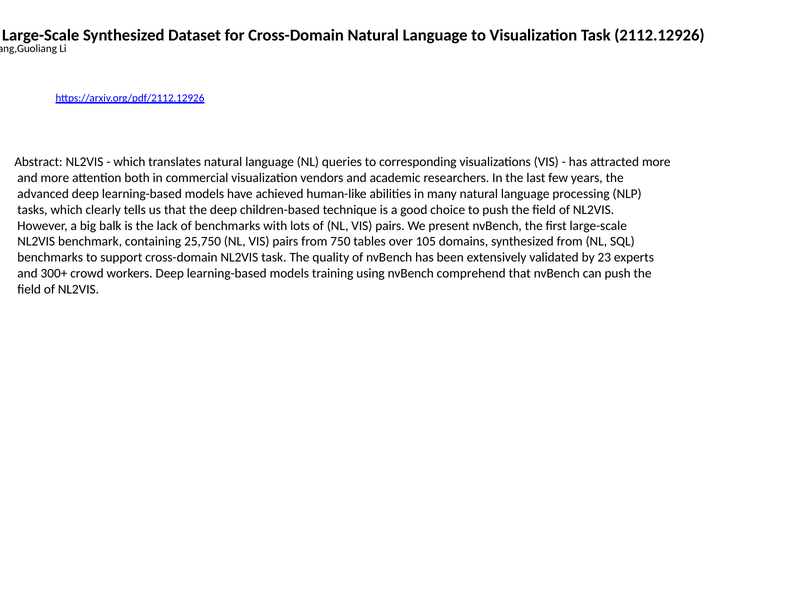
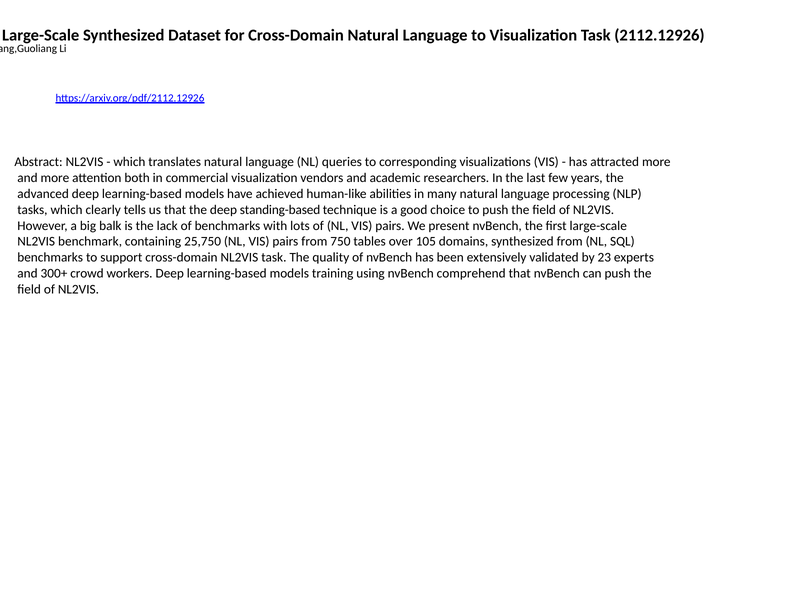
children-based: children-based -> standing-based (280, 210)
